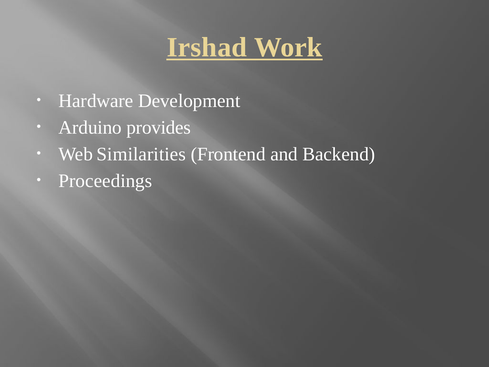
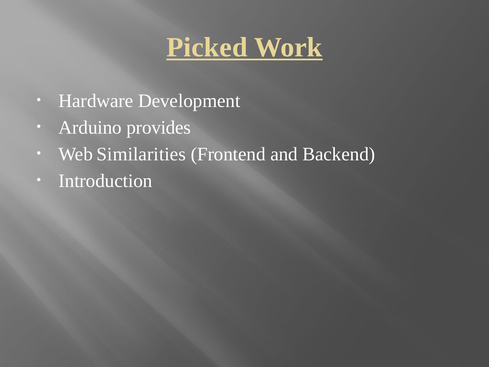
Irshad: Irshad -> Picked (207, 47)
Proceedings: Proceedings -> Introduction (105, 181)
